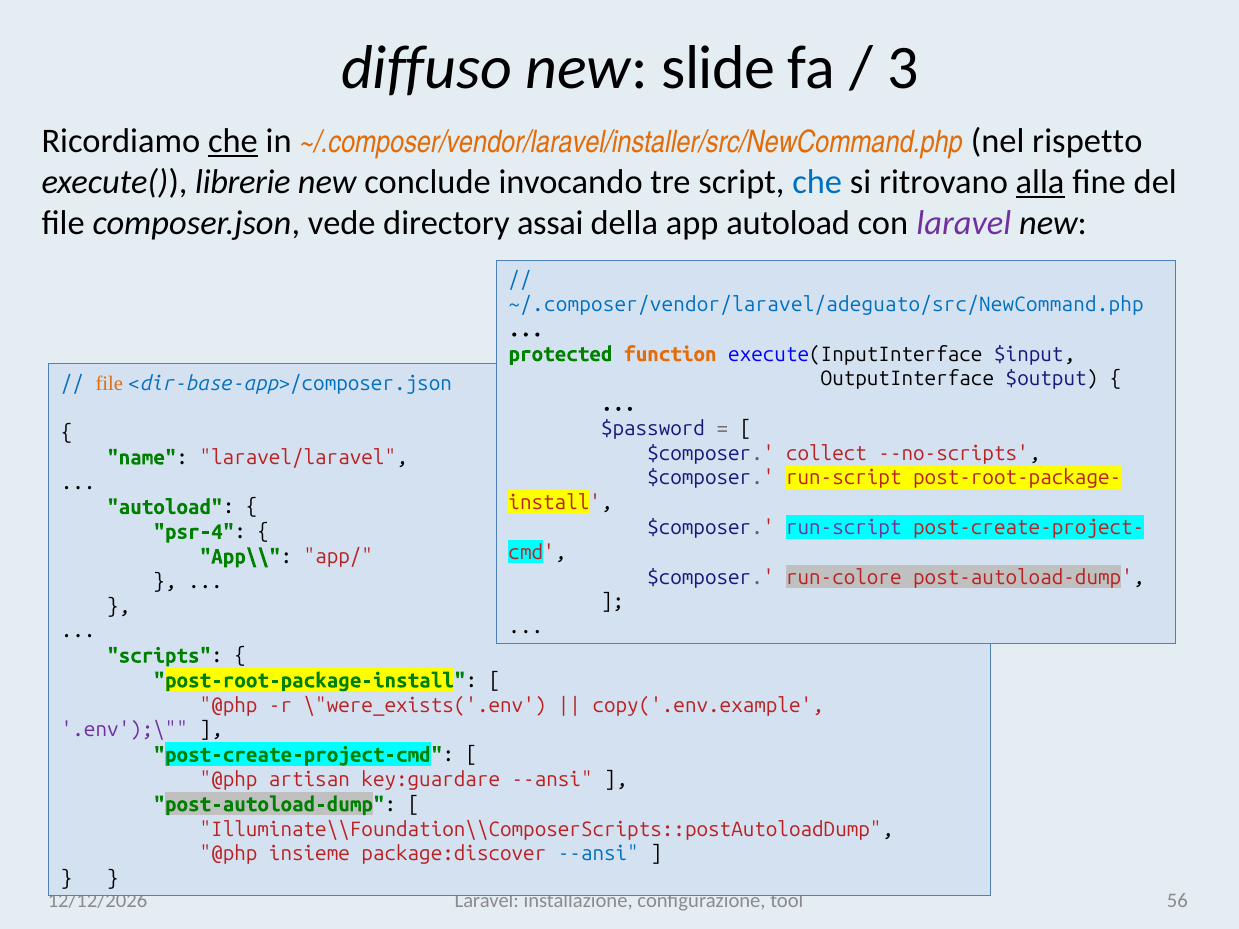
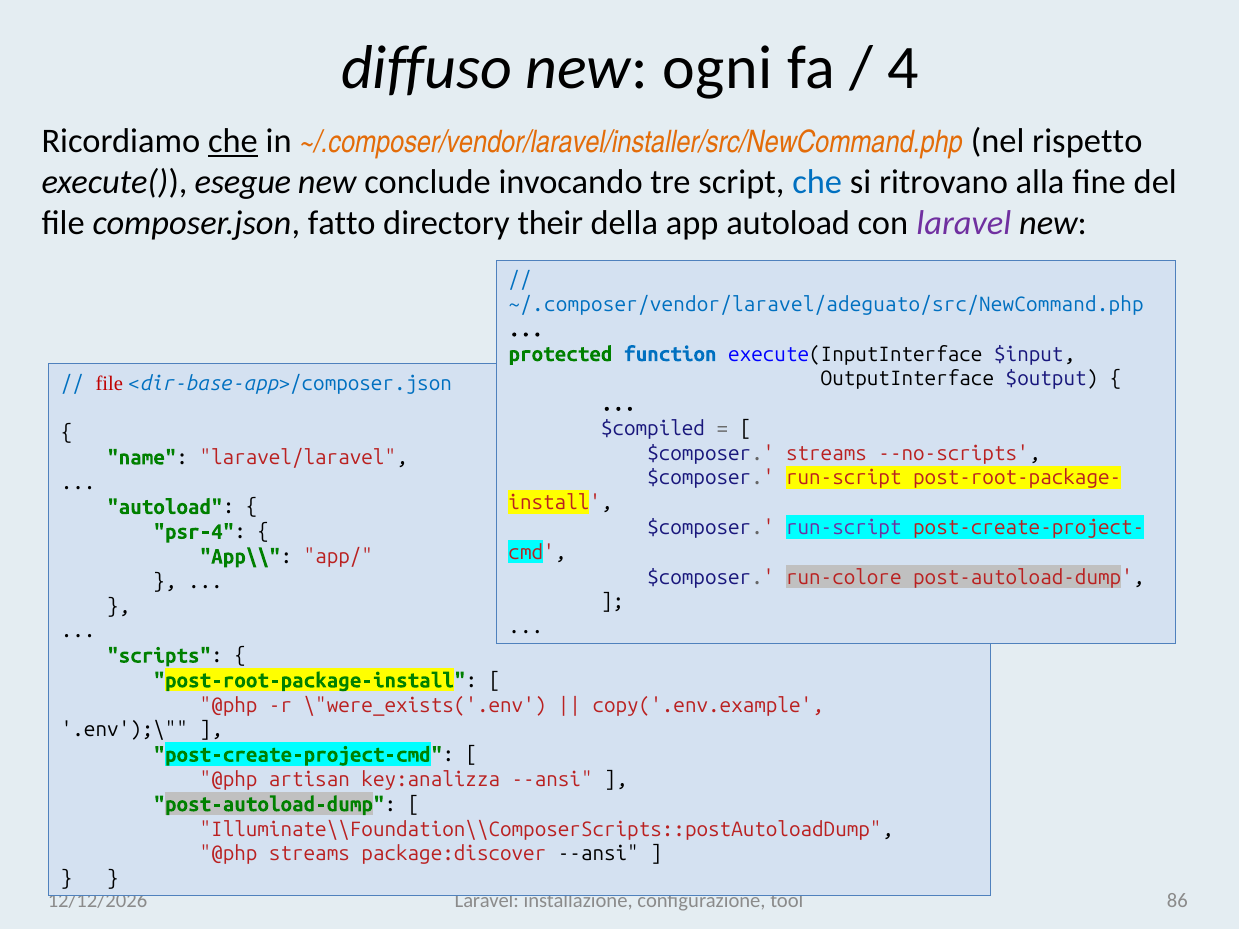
slide: slide -> ogni (718, 68)
3: 3 -> 4 (903, 68)
librerie: librerie -> esegue (243, 182)
alla underline: present -> none (1040, 182)
vede: vede -> fatto (342, 224)
assai: assai -> their (550, 224)
function colour: orange -> blue (670, 354)
file colour: orange -> red (109, 383)
$password: $password -> $compiled (653, 429)
$composer collect: collect -> streams (826, 454)
.env');\ colour: purple -> black (124, 730)
key:guardare: key:guardare -> key:analizza (431, 780)
@php insieme: insieme -> streams (309, 854)
--ansi colour: blue -> black (598, 854)
56: 56 -> 86 (1177, 900)
